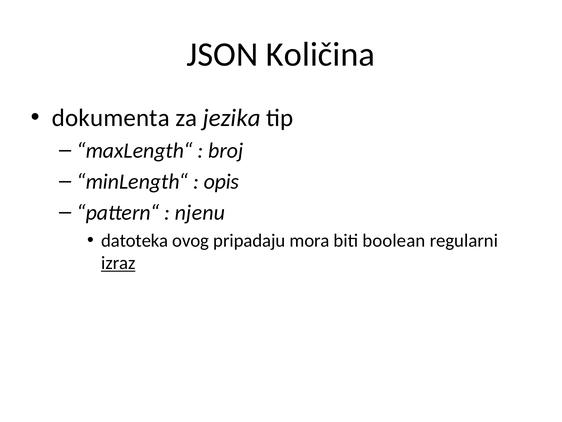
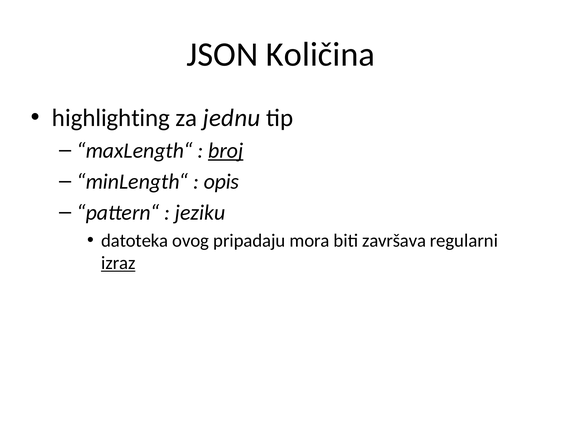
dokumenta: dokumenta -> highlighting (111, 118)
jezika: jezika -> jednu (232, 118)
broj underline: none -> present (226, 150)
njenu: njenu -> jeziku (200, 212)
boolean: boolean -> završava (394, 240)
